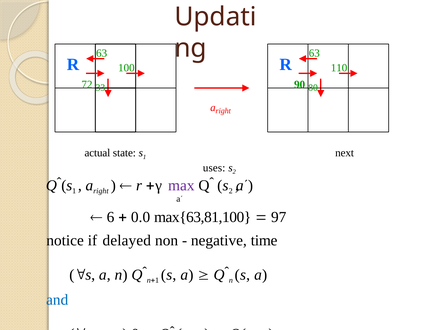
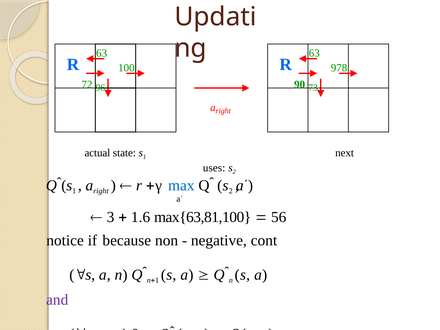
110: 110 -> 978 (339, 68)
33: 33 -> 96 (100, 88)
80: 80 -> 73 (313, 88)
max colour: purple -> blue (181, 185)
6: 6 -> 3 (111, 217)
0.0: 0.0 -> 1.6 (141, 217)
97: 97 -> 56 (279, 217)
delayed: delayed -> because (127, 240)
time: time -> cont (264, 240)
and colour: blue -> purple (57, 300)
